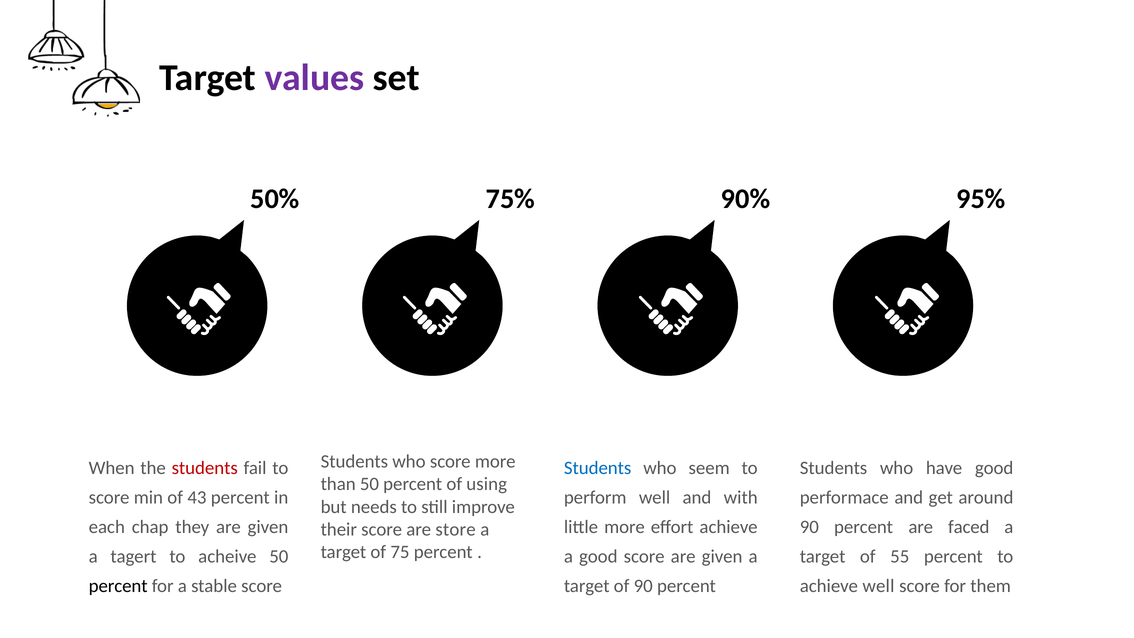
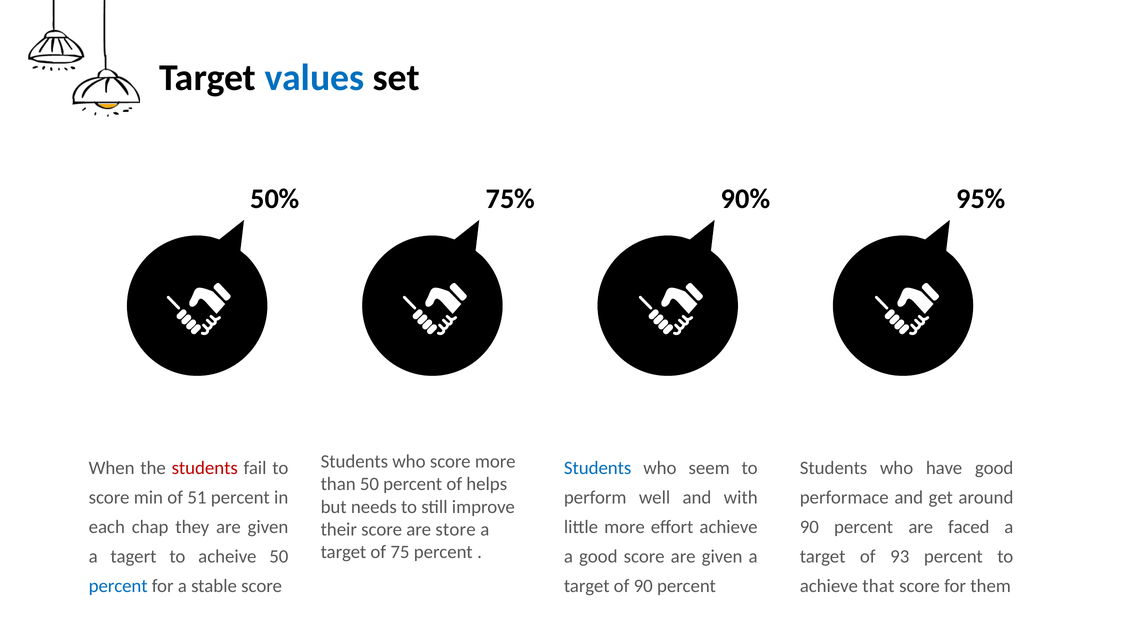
values colour: purple -> blue (314, 78)
using: using -> helps (487, 484)
43: 43 -> 51 (197, 498)
55: 55 -> 93 (900, 557)
percent colour: black -> blue (118, 586)
achieve well: well -> that (878, 586)
